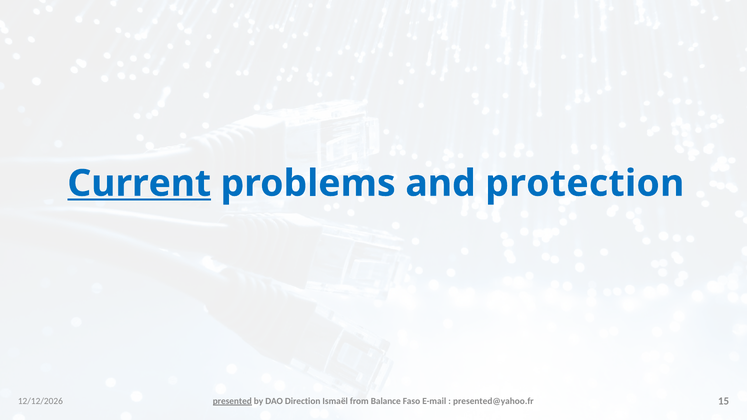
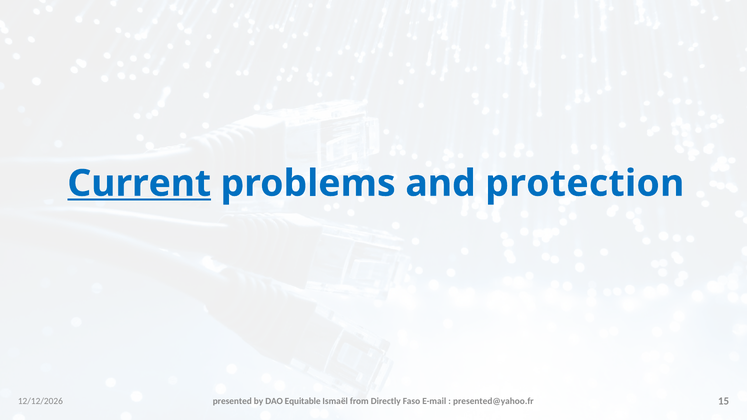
presented underline: present -> none (232, 401)
Direction: Direction -> Equitable (303, 401)
Balance: Balance -> Directly (386, 401)
